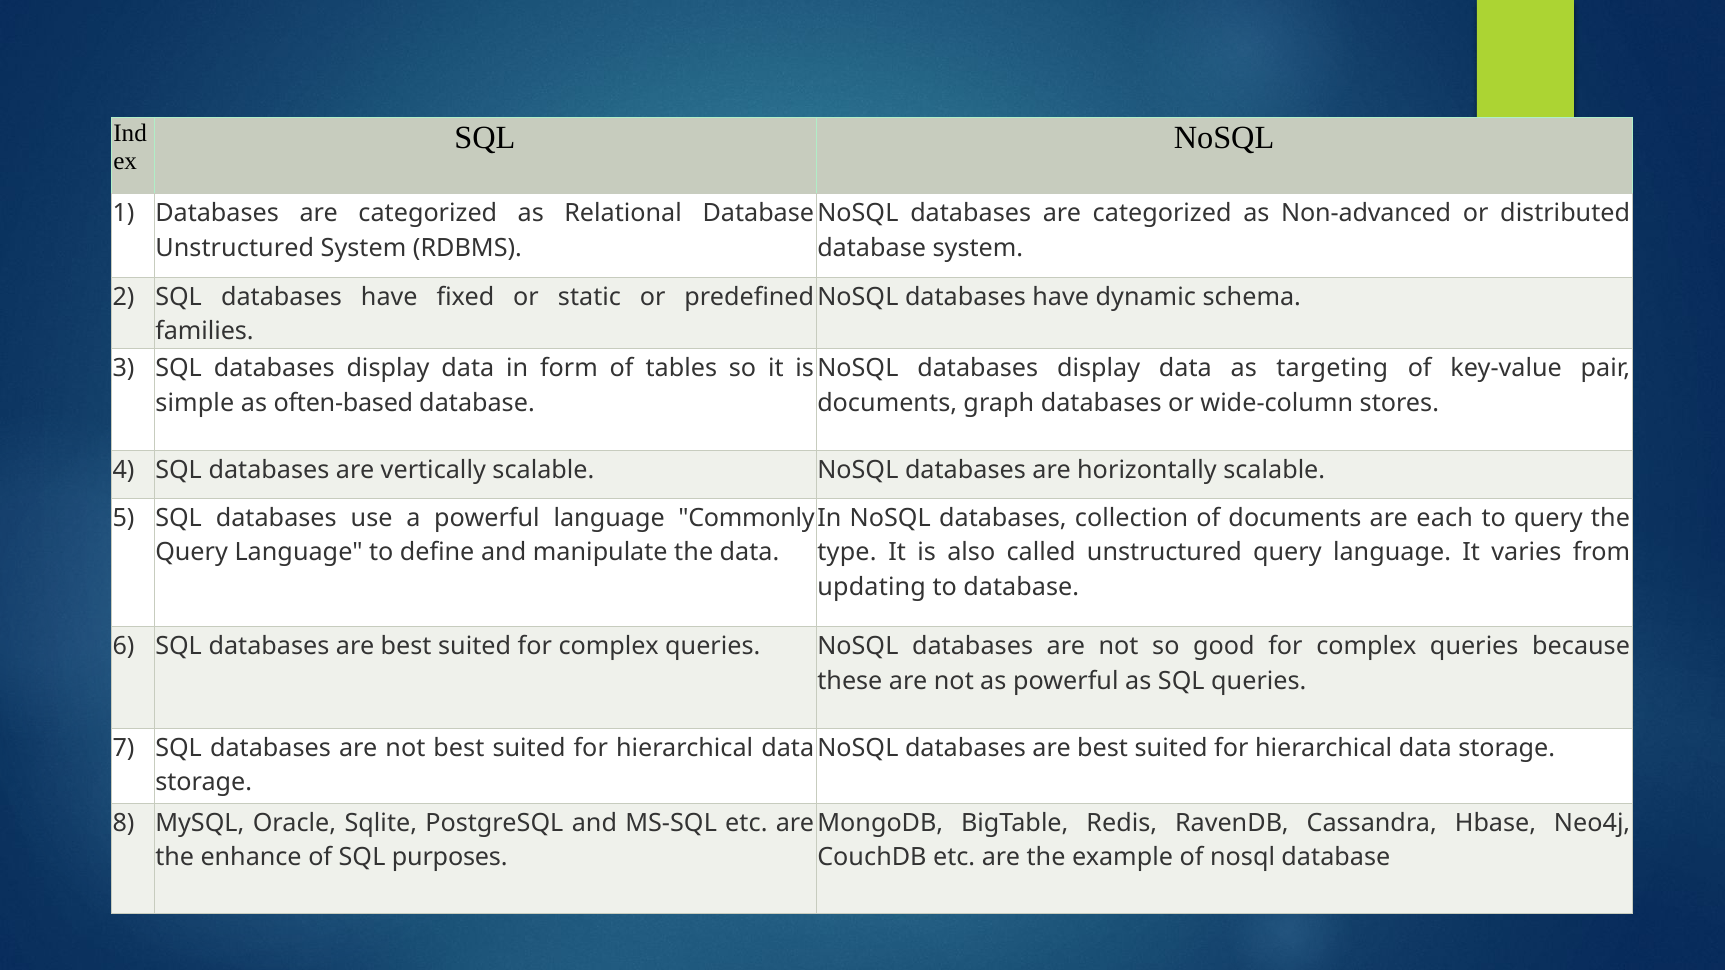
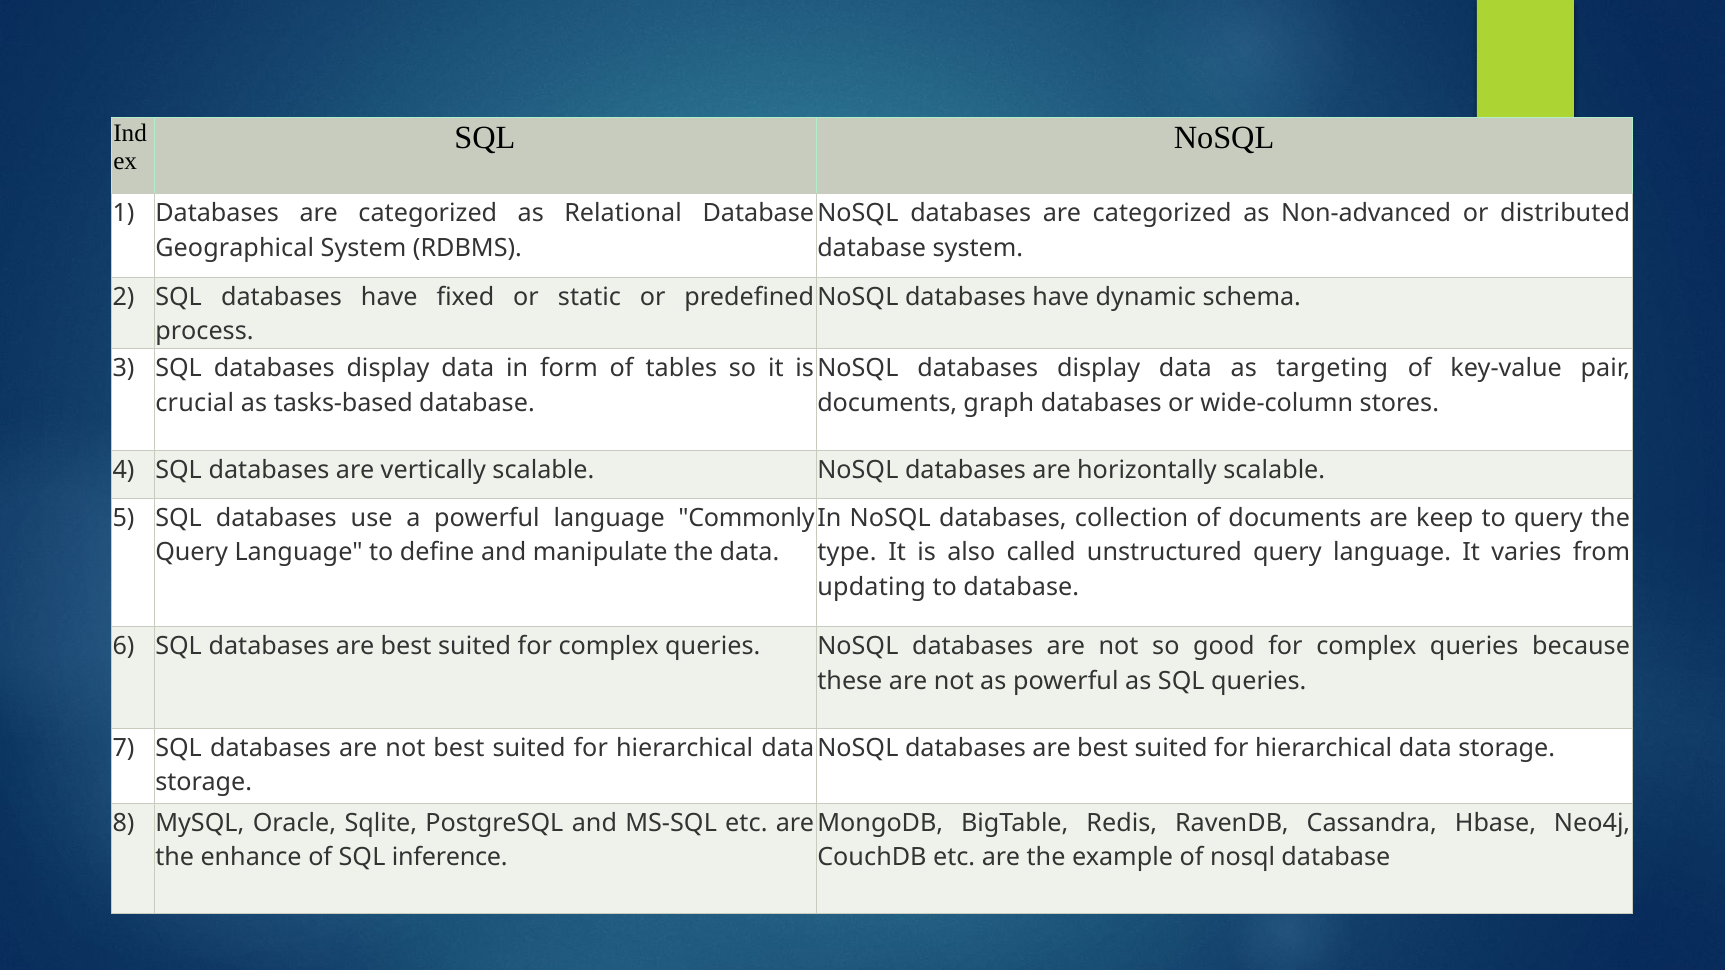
Unstructured: Unstructured -> Geographical (235, 248)
families: families -> process (204, 332)
simple: simple -> crucial (195, 403)
often-based: often-based -> tasks-based (343, 403)
each: each -> keep (1445, 518)
purposes: purposes -> inference (450, 858)
